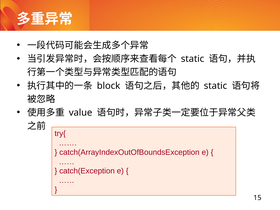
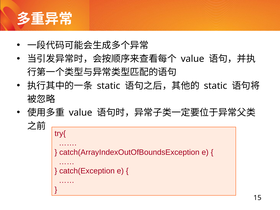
static: static -> value (193, 59)
block: block -> static (109, 86)
